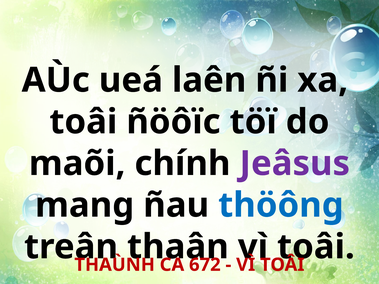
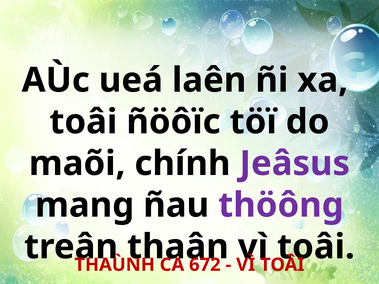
thöông colour: blue -> purple (281, 205)
